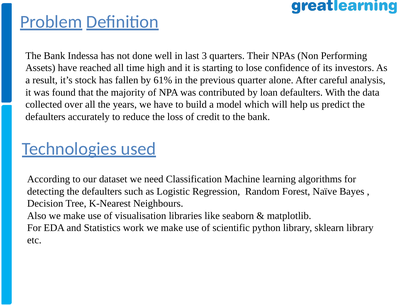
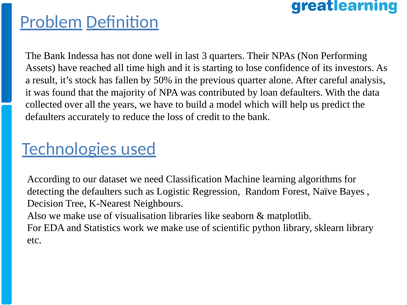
61%: 61% -> 50% (163, 80)
